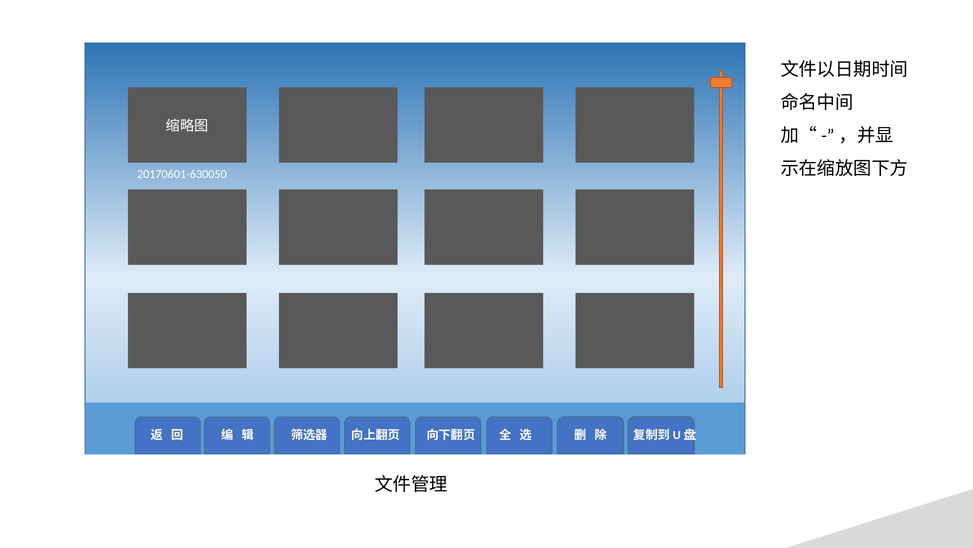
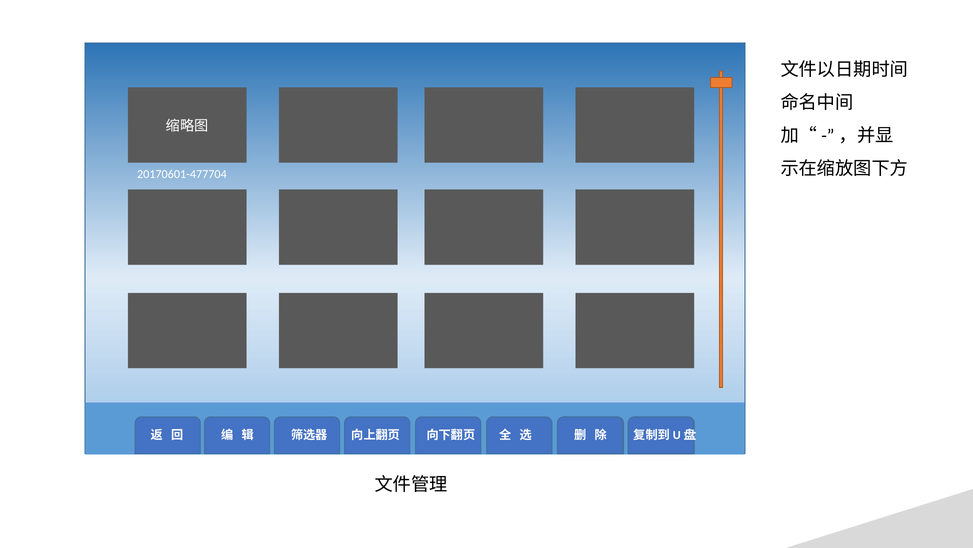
20170601-630050: 20170601-630050 -> 20170601-477704 (182, 174)
